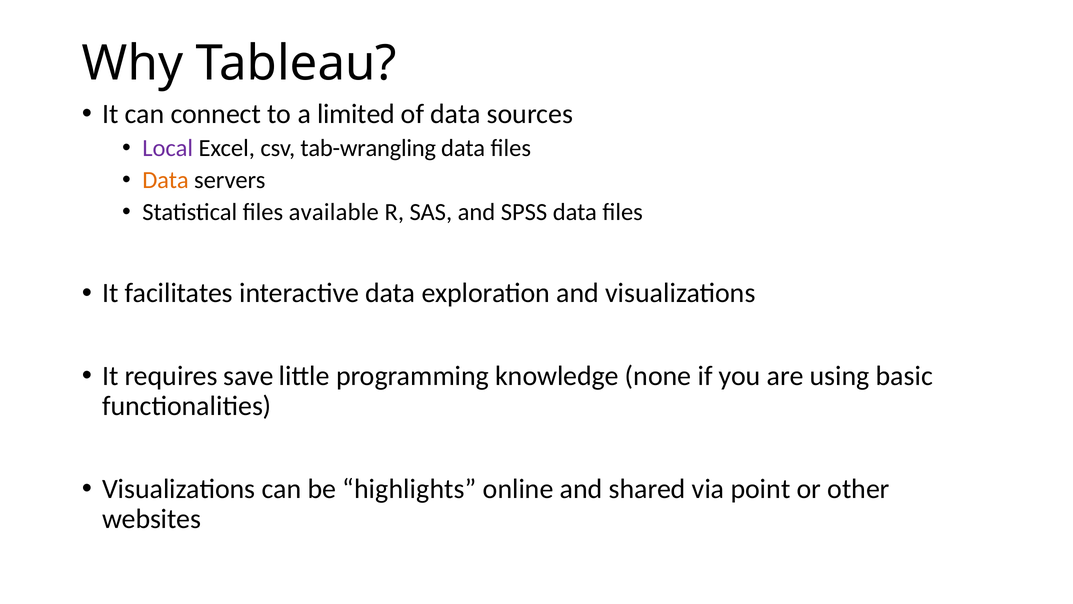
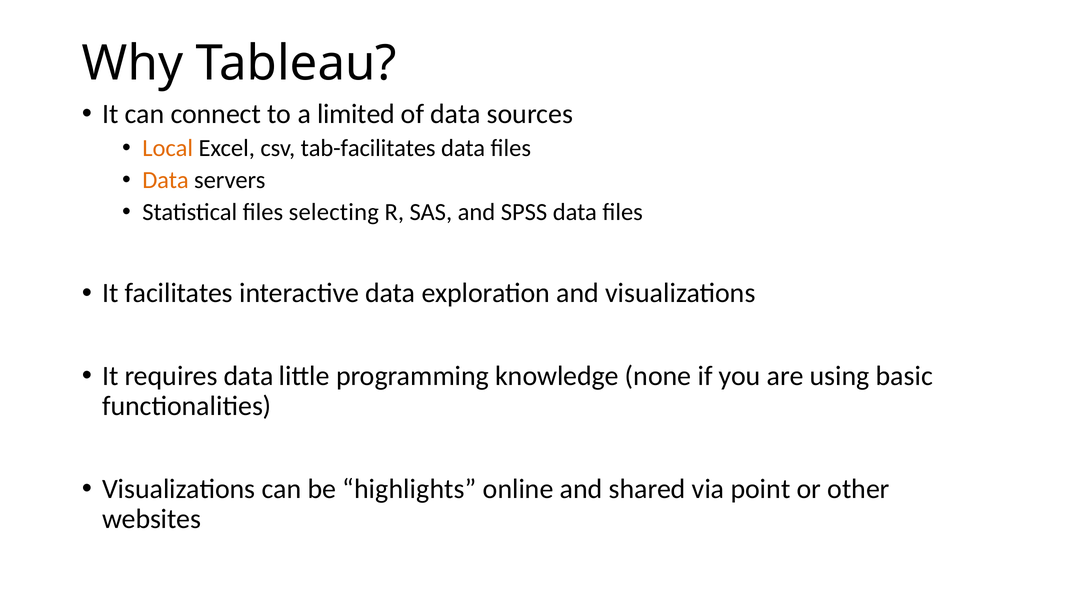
Local colour: purple -> orange (168, 148)
tab-wrangling: tab-wrangling -> tab-facilitates (368, 148)
available: available -> selecting (334, 212)
requires save: save -> data (248, 376)
